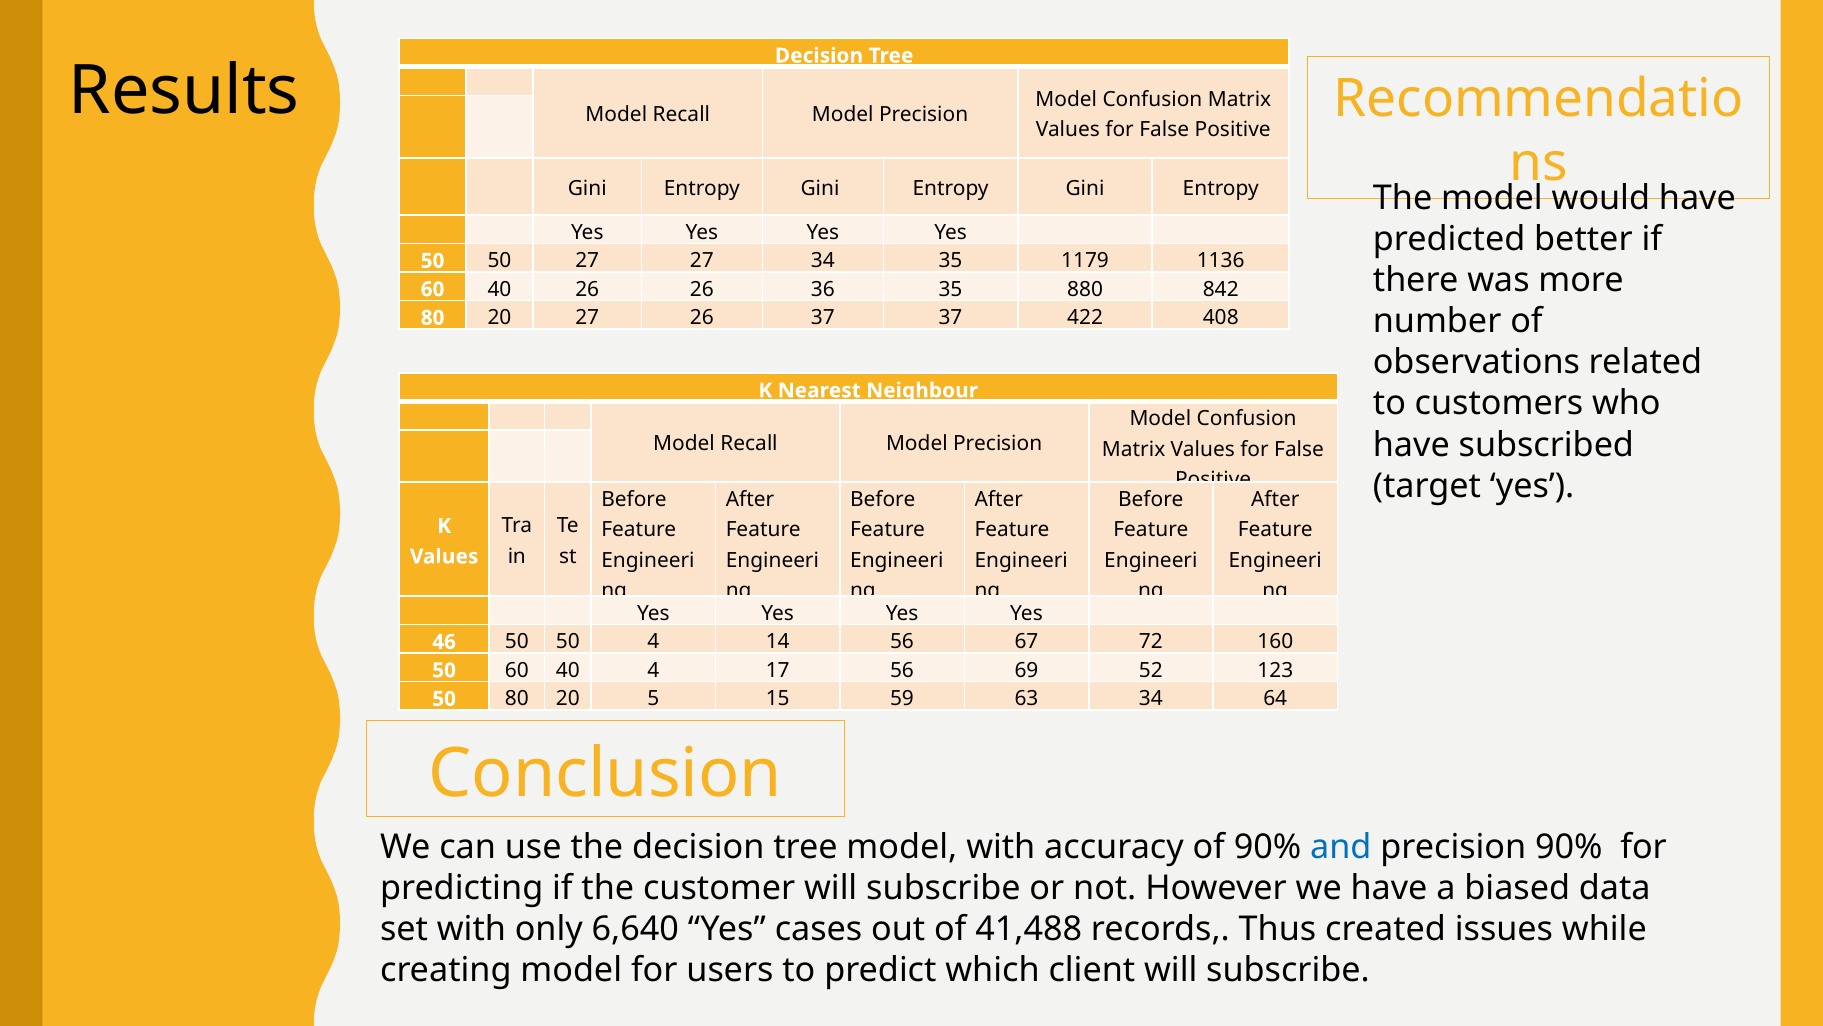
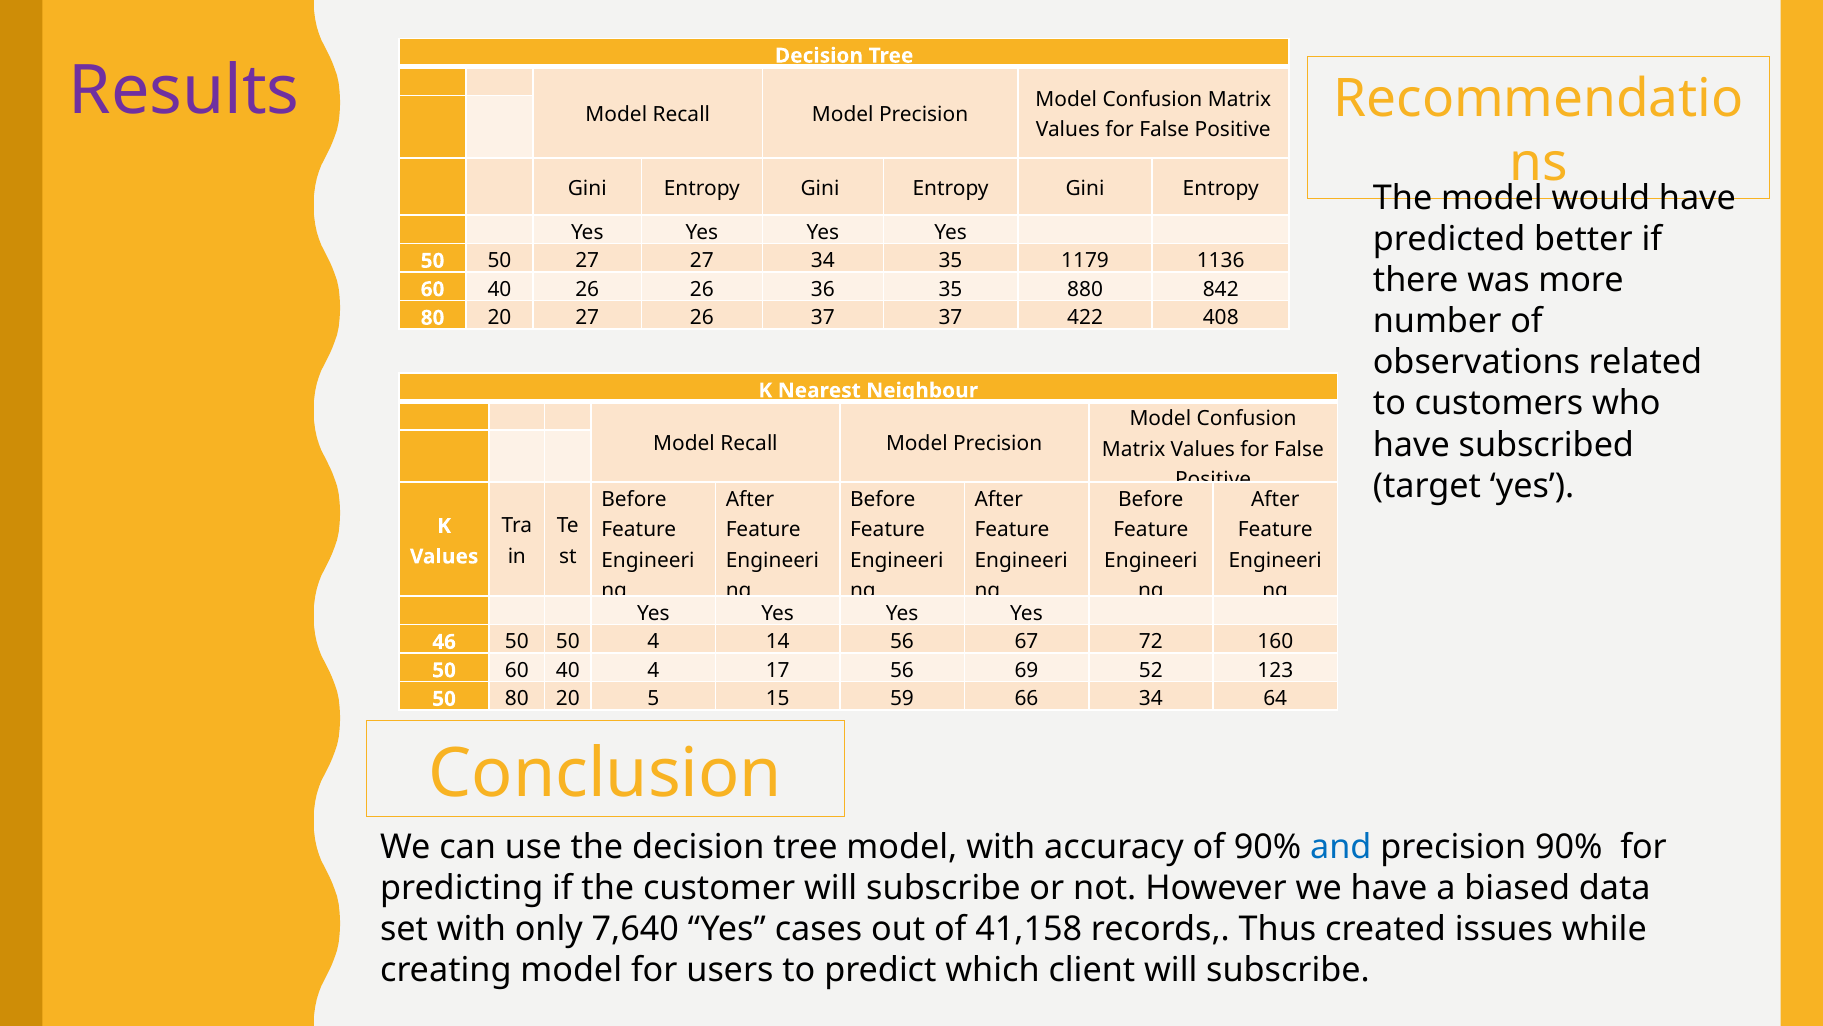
Results colour: black -> purple (184, 91)
63: 63 -> 66 (1026, 699)
6,640: 6,640 -> 7,640 (635, 929)
41,488: 41,488 -> 41,158 (1029, 929)
